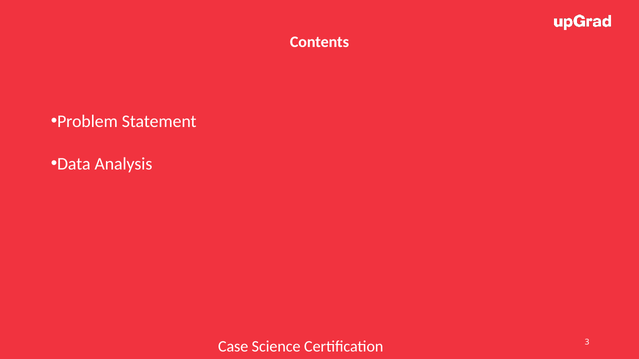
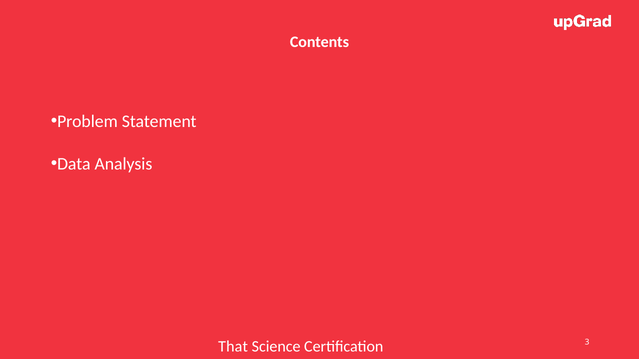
Case: Case -> That (233, 347)
